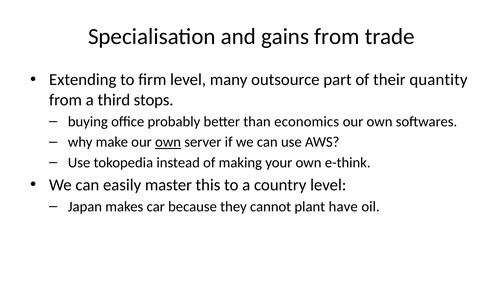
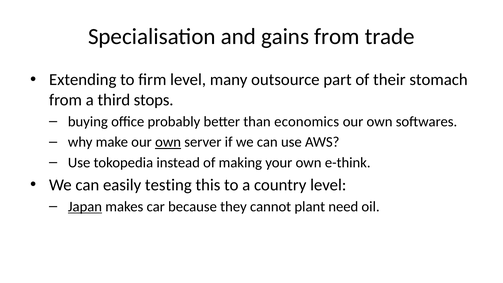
quantity: quantity -> stomach (439, 80)
master: master -> testing (168, 185)
Japan underline: none -> present (85, 207)
have: have -> need (343, 207)
